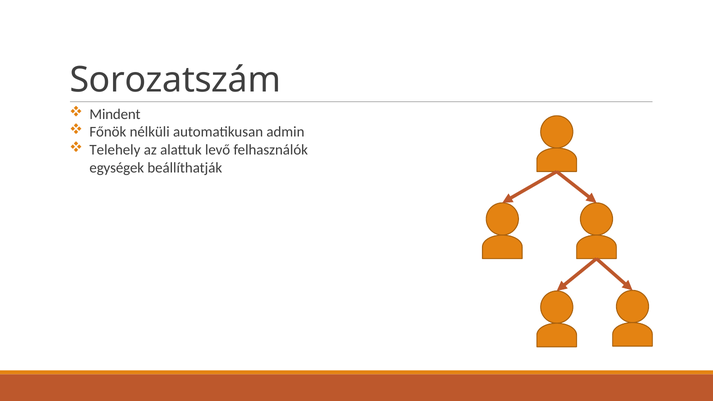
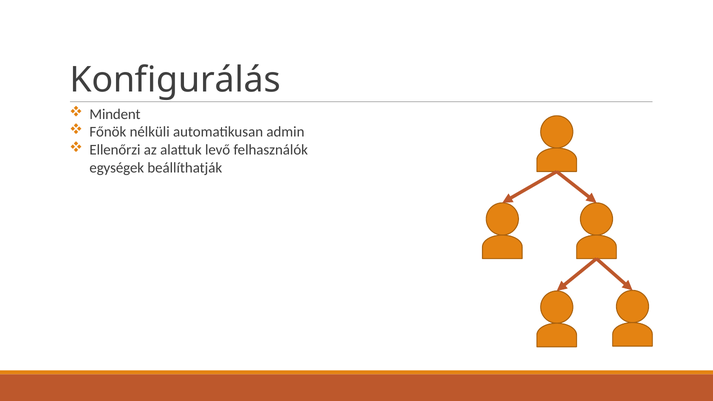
Sorozatszám: Sorozatszám -> Konfigurálás (175, 80)
Telehely: Telehely -> Ellenőrzi (115, 150)
